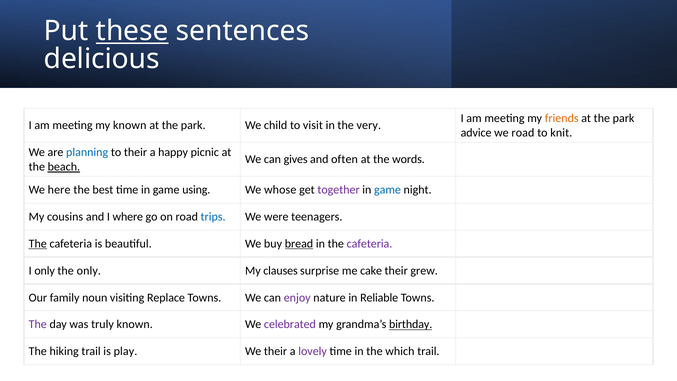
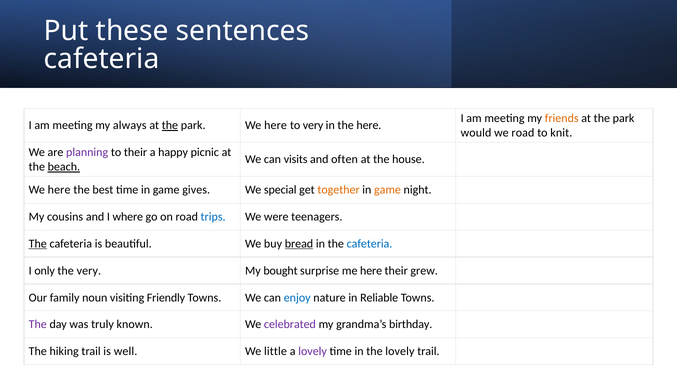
these underline: present -> none (132, 31)
delicious: delicious -> cafeteria (102, 59)
my known: known -> always (130, 125)
the underline: none -> present (170, 125)
park We child: child -> here (276, 125)
to visit: visit -> very (313, 125)
the very: very -> here (369, 125)
advice: advice -> would (476, 133)
planning colour: blue -> purple (87, 152)
gives: gives -> visits (296, 159)
words: words -> house (408, 159)
using: using -> gives (196, 190)
whose: whose -> special (280, 190)
together colour: purple -> orange (339, 190)
game colour: blue -> orange (387, 190)
cafeteria colour: purple -> blue (369, 244)
the only: only -> very (89, 271)
clauses: clauses -> bought (281, 271)
me cake: cake -> here (371, 271)
Replace: Replace -> Friendly (166, 297)
enjoy colour: purple -> blue (297, 297)
birthday underline: present -> none (411, 324)
play: play -> well (126, 351)
We their: their -> little (275, 351)
the which: which -> lovely (400, 351)
